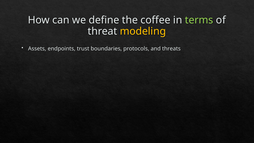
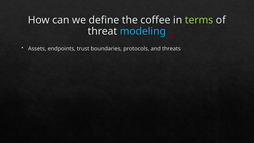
modeling colour: yellow -> light blue (143, 31)
